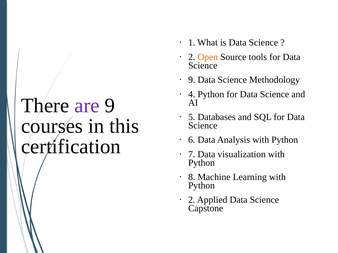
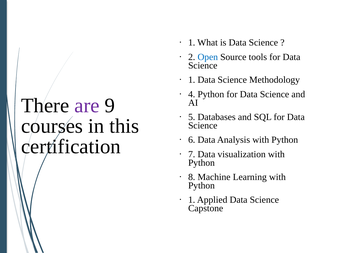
Open colour: orange -> blue (208, 57)
9: 9 -> 1 (192, 80)
2: 2 -> 1 (192, 200)
